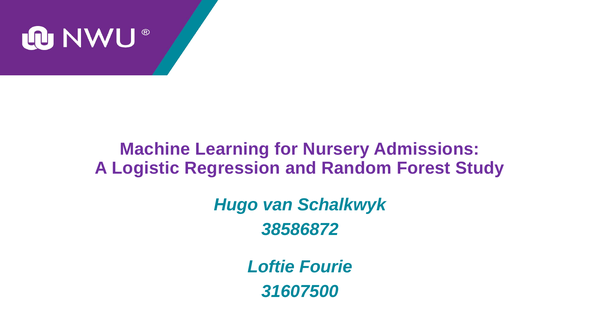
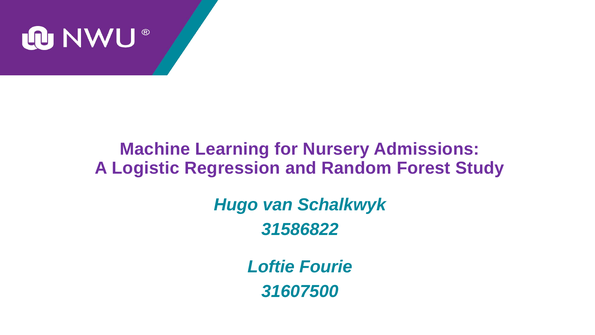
38586872: 38586872 -> 31586822 (300, 229)
